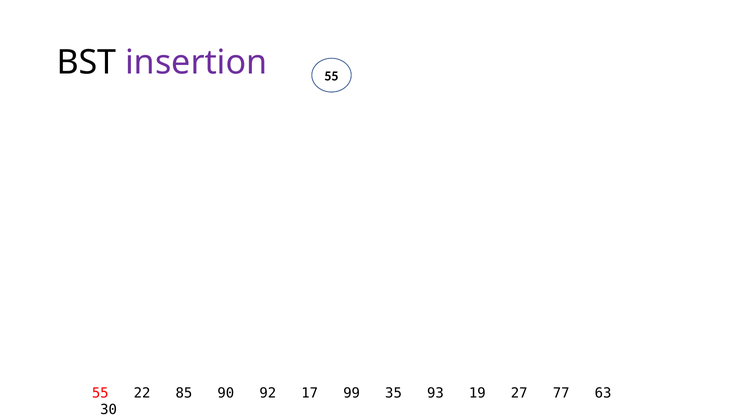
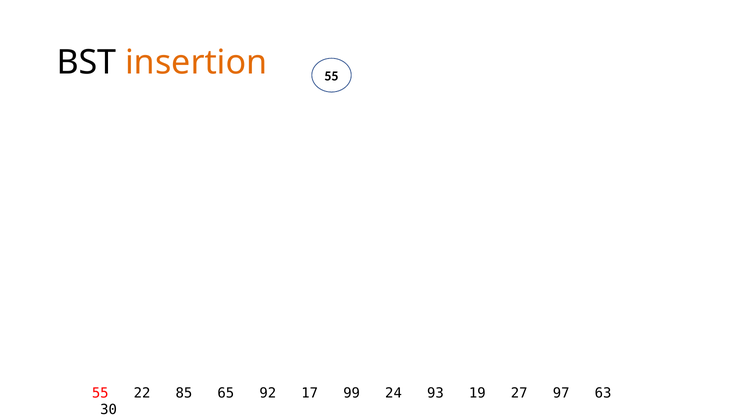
insertion colour: purple -> orange (196, 62)
90: 90 -> 65 (226, 393)
35: 35 -> 24 (394, 393)
77: 77 -> 97 (561, 393)
